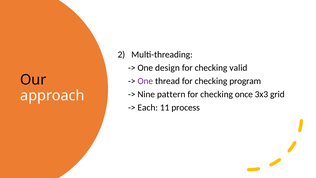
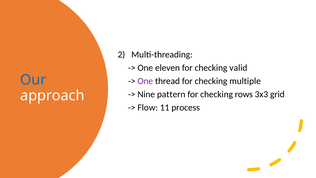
design: design -> eleven (167, 68)
Our colour: black -> blue (33, 80)
program: program -> multiple (245, 81)
once: once -> rows (244, 94)
Each: Each -> Flow (148, 107)
